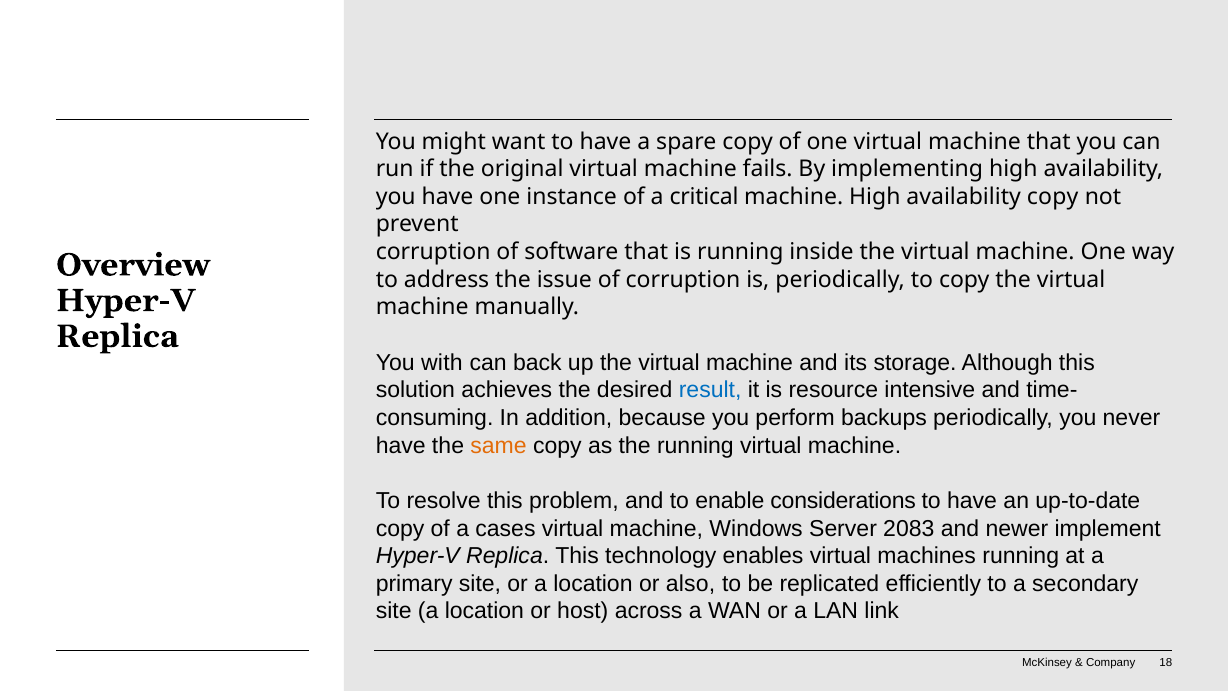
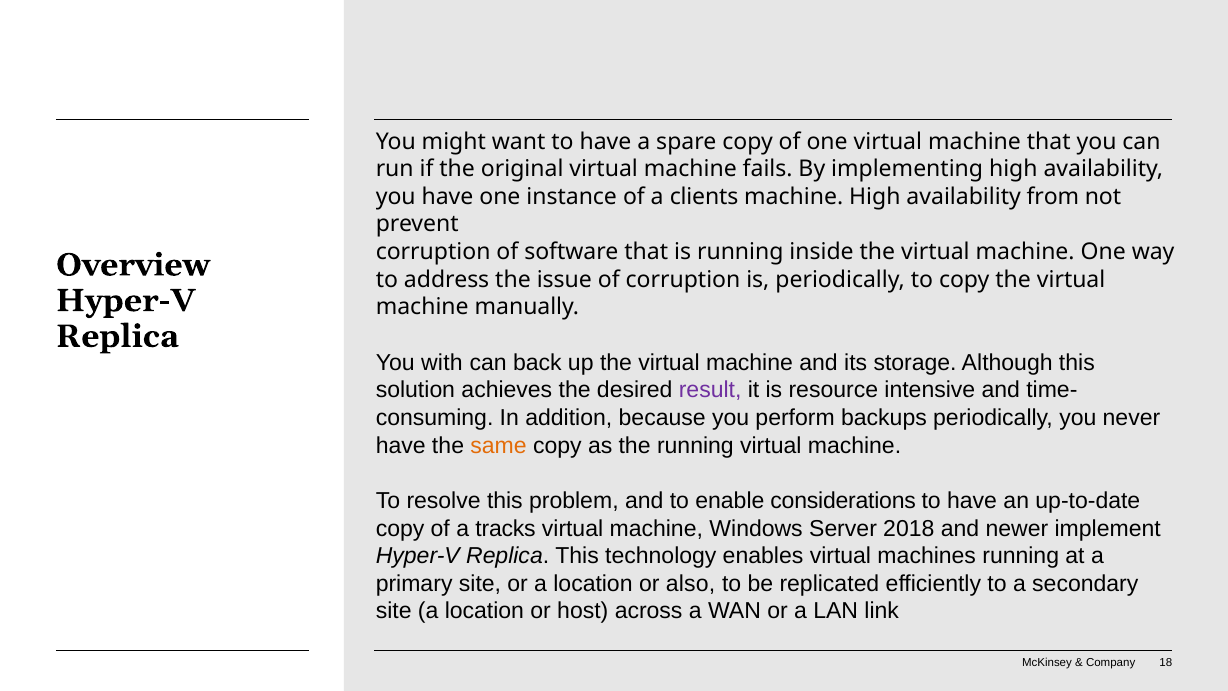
critical: critical -> clients (704, 197)
availability copy: copy -> from (1053, 197)
result colour: blue -> purple (710, 390)
cases: cases -> tracks (506, 528)
2083: 2083 -> 2018 (909, 528)
